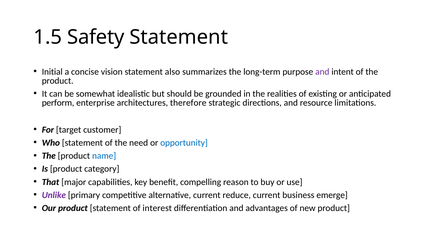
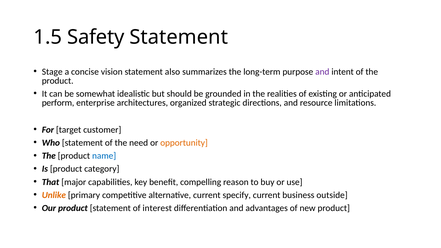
Initial: Initial -> Stage (52, 72)
therefore: therefore -> organized (188, 103)
opportunity colour: blue -> orange (184, 143)
Unlike colour: purple -> orange (54, 195)
reduce: reduce -> specify (237, 195)
emerge: emerge -> outside (332, 195)
